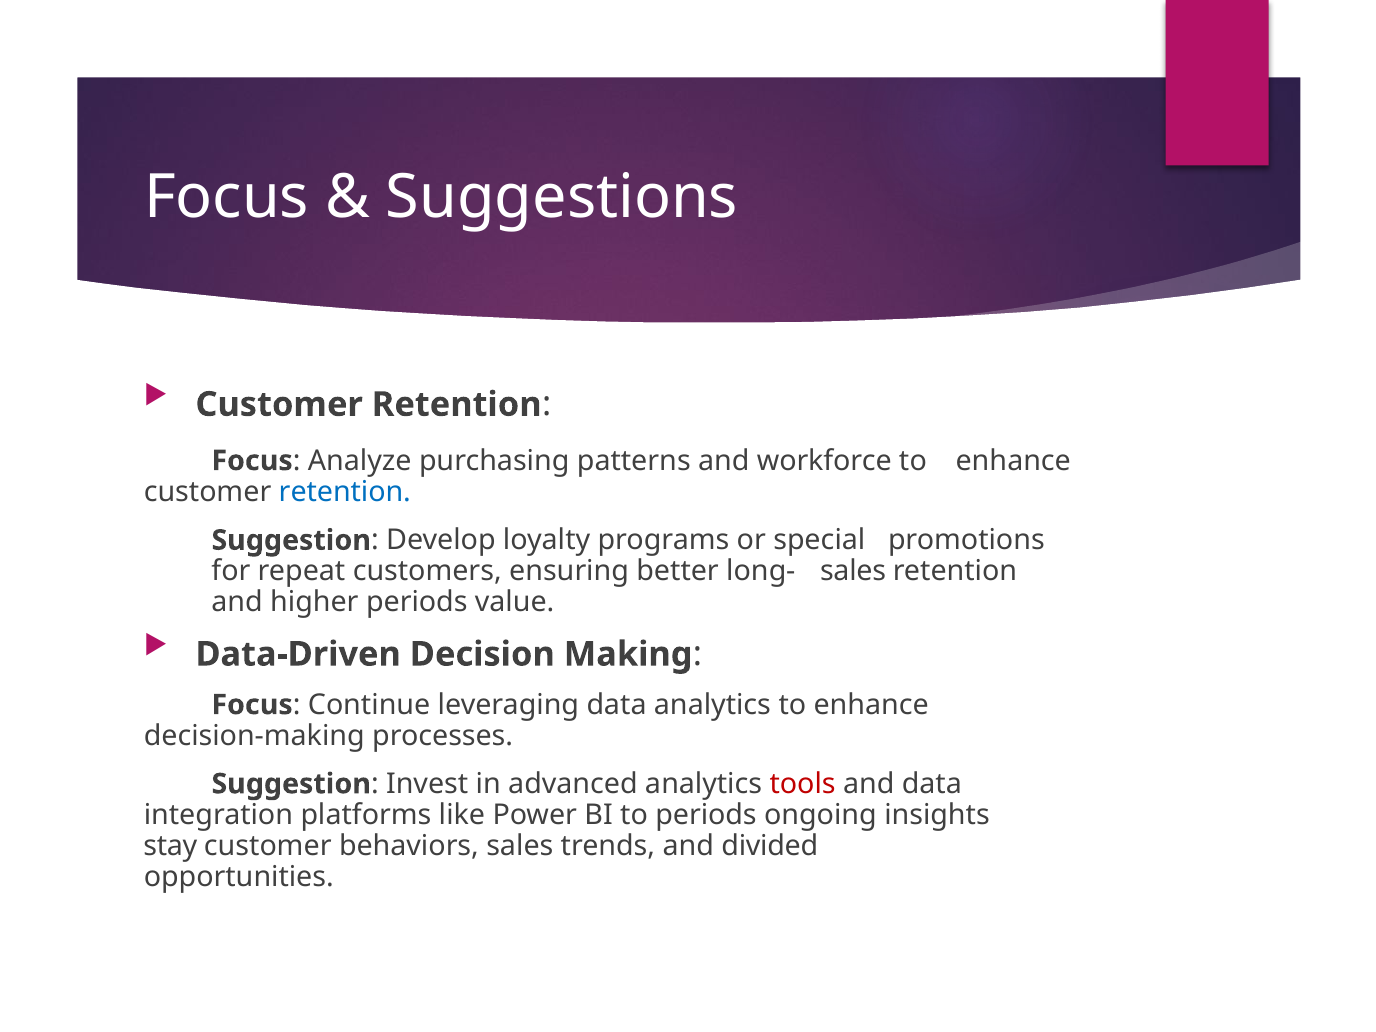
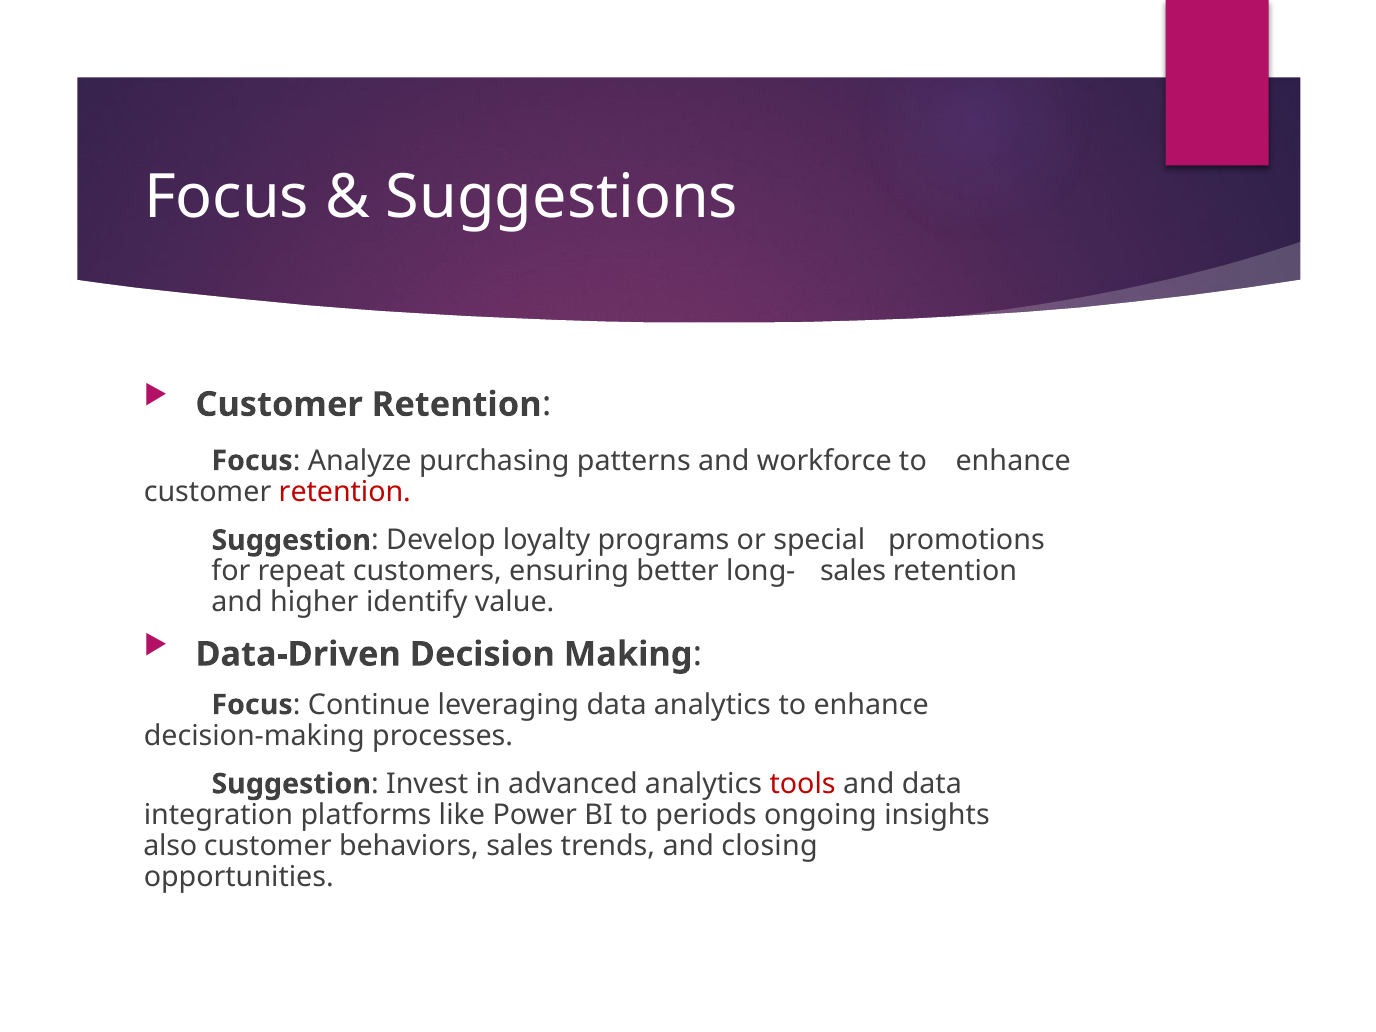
retention colour: blue -> red (345, 492)
higher periods: periods -> identify (417, 602)
stay: stay -> also (170, 846)
divided: divided -> closing (770, 846)
